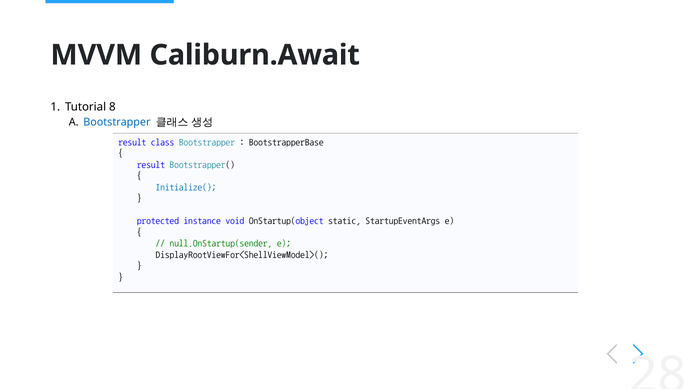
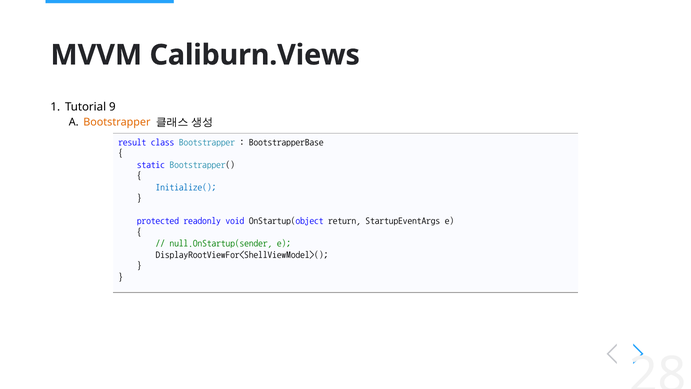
Caliburn.Await: Caliburn.Await -> Caliburn.Views (255, 55)
8: 8 -> 9 (112, 107)
Bootstrapper colour: blue -> orange (117, 122)
result: result -> static (151, 164)
instance: instance -> readonly (202, 221)
static: static -> return (345, 221)
